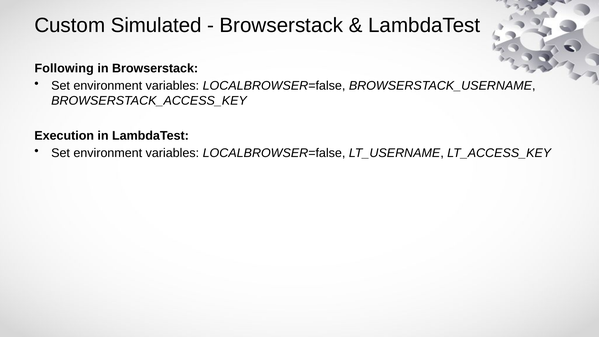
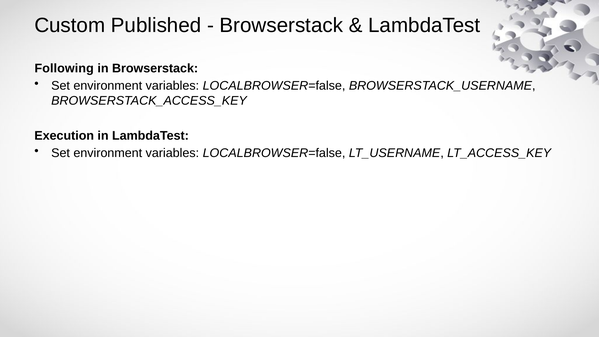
Simulated: Simulated -> Published (156, 25)
